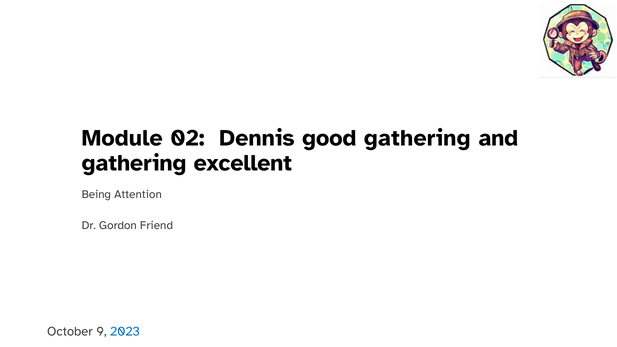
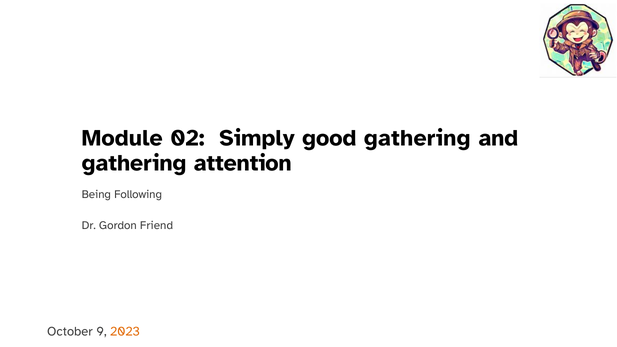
Dennis: Dennis -> Simply (257, 138)
excellent: excellent -> attention (243, 163)
Attention: Attention -> Following (138, 194)
2023 colour: blue -> orange (125, 332)
